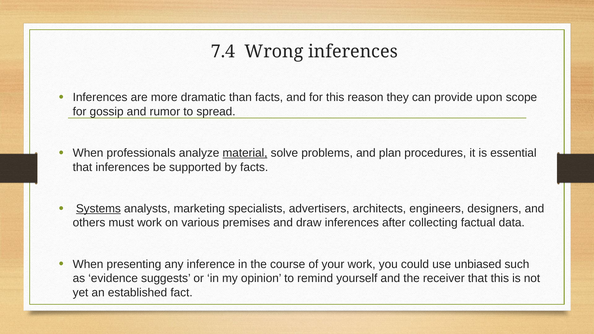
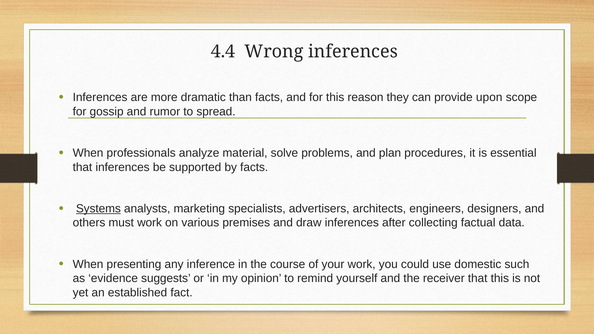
7.4: 7.4 -> 4.4 (223, 52)
material underline: present -> none (245, 153)
unbiased: unbiased -> domestic (478, 264)
